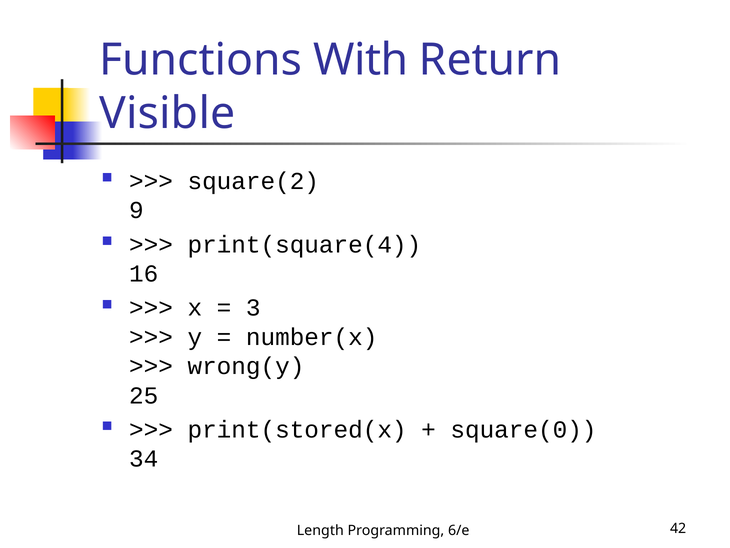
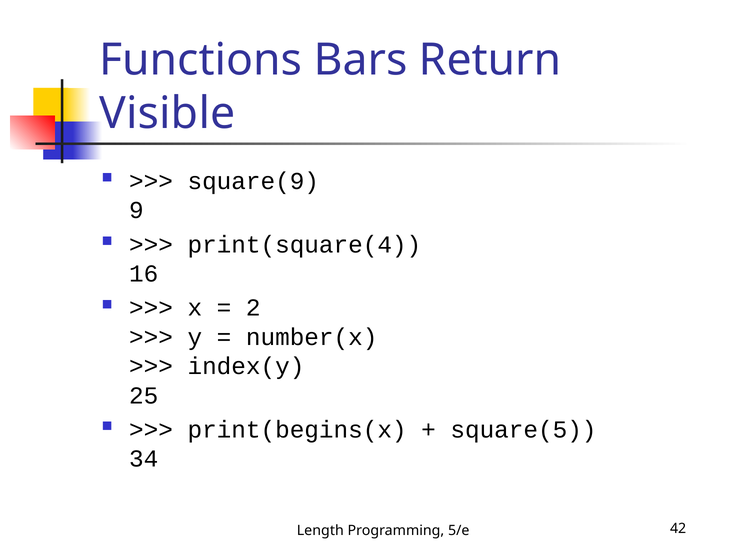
With: With -> Bars (361, 60)
square(2: square(2 -> square(9 (253, 181)
3: 3 -> 2 (253, 308)
wrong(y: wrong(y -> index(y (246, 366)
print(stored(x: print(stored(x -> print(begins(x (297, 429)
square(0: square(0 -> square(5 (523, 429)
6/e: 6/e -> 5/e (459, 530)
